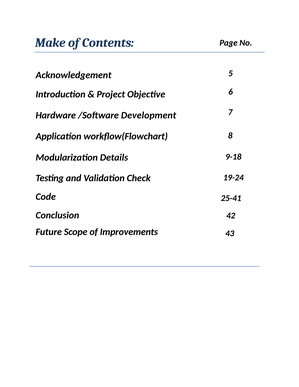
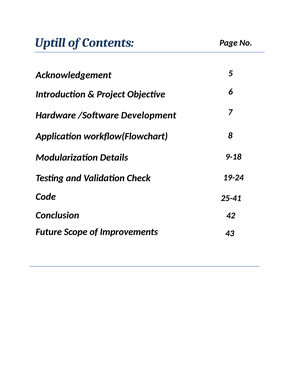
Make: Make -> Uptill (50, 43)
